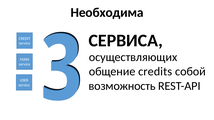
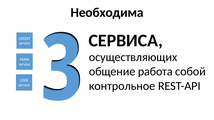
credits: credits -> работа (155, 72)
возможность: возможность -> контрольное (122, 86)
